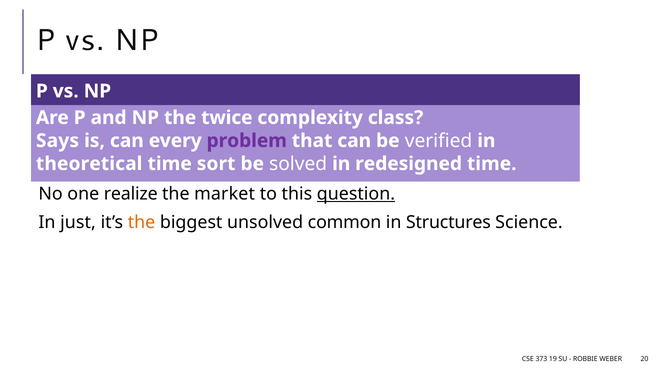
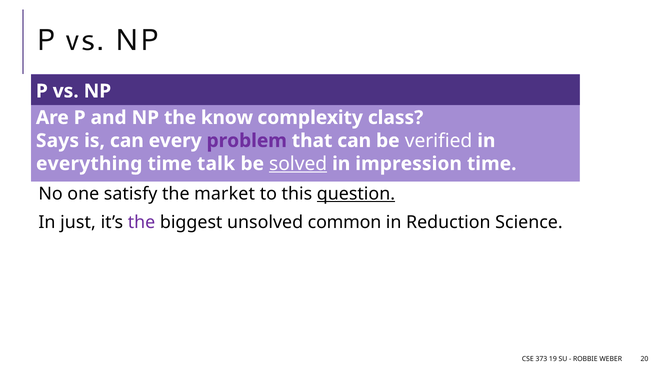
twice: twice -> know (227, 118)
theoretical: theoretical -> everything (89, 164)
sort: sort -> talk (216, 164)
solved underline: none -> present (298, 164)
redesigned: redesigned -> impression (409, 164)
realize: realize -> satisfy (131, 194)
the colour: orange -> purple (142, 223)
Structures: Structures -> Reduction (448, 223)
